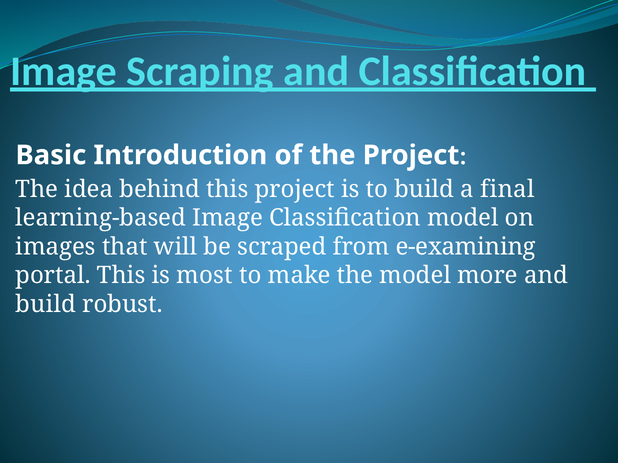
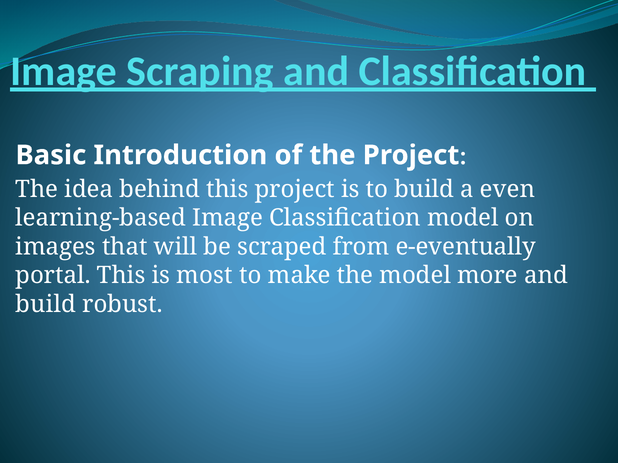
final: final -> even (508, 189)
e-examining: e-examining -> e-eventually (466, 247)
